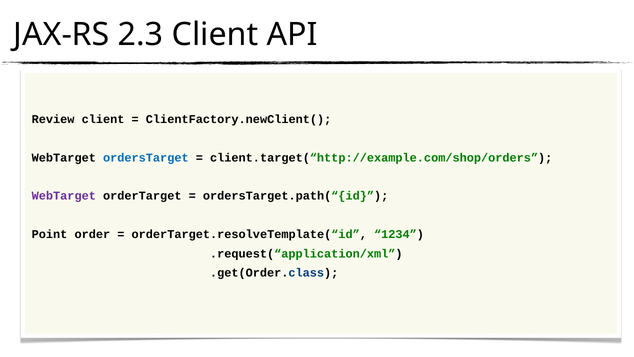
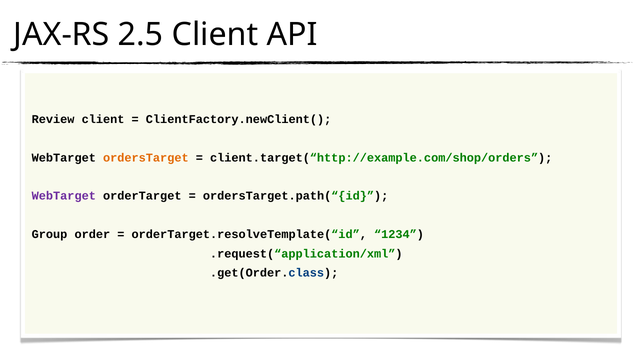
2.3: 2.3 -> 2.5 (141, 34)
ordersTarget colour: blue -> orange (146, 157)
Point: Point -> Group (50, 234)
